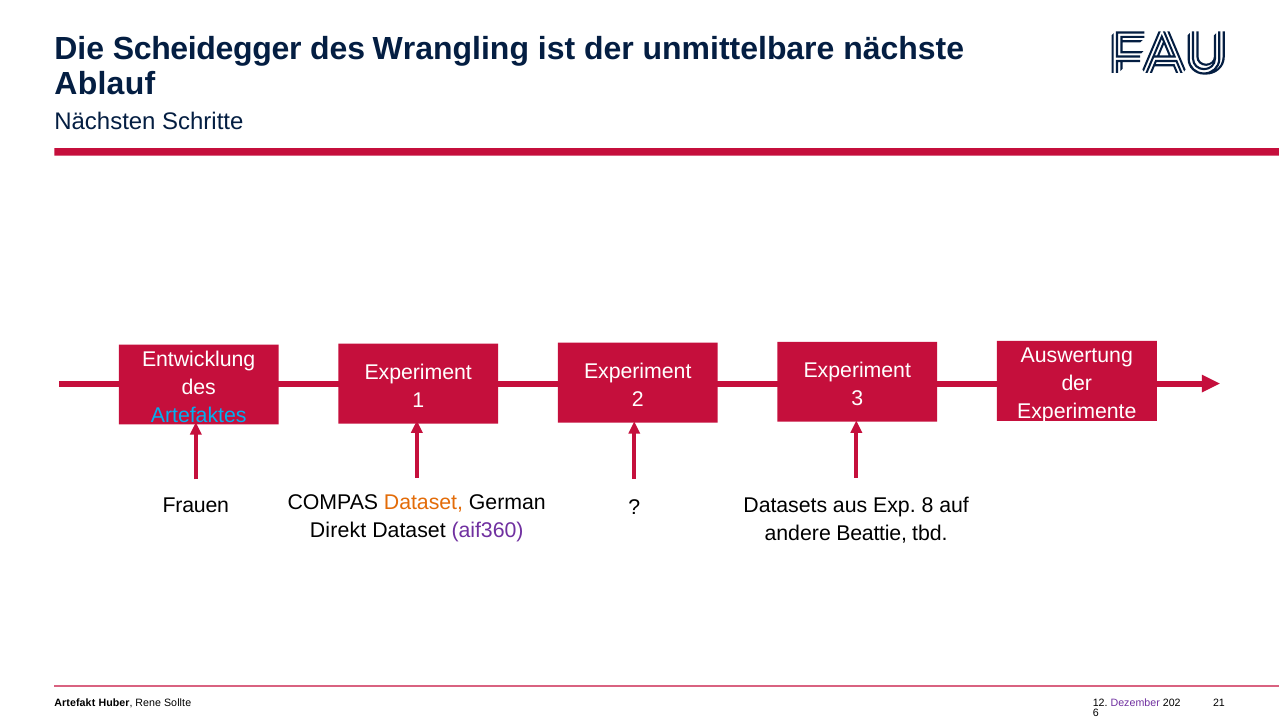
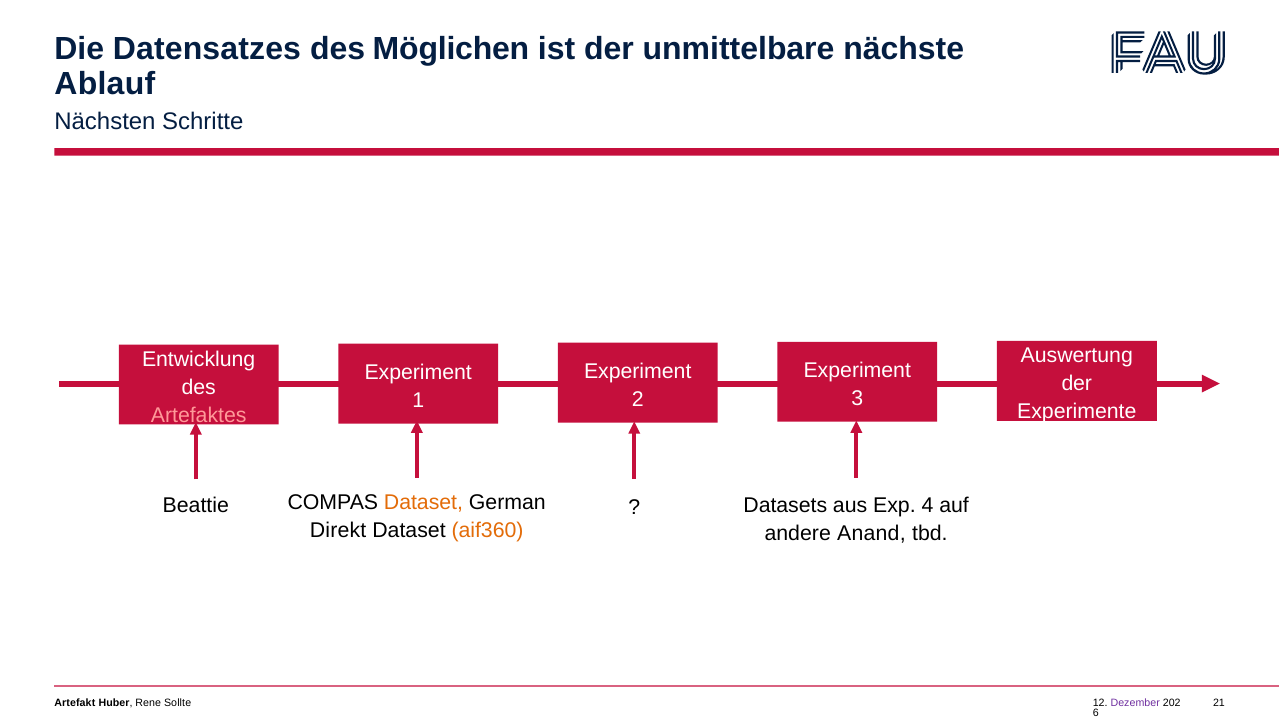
Scheidegger: Scheidegger -> Datensatzes (207, 49)
Wrangling: Wrangling -> Möglichen (451, 49)
Artefaktes colour: light blue -> pink (199, 416)
Frauen: Frauen -> Beattie (196, 505)
8: 8 -> 4 (927, 505)
aif360 colour: purple -> orange (488, 531)
Beattie: Beattie -> Anand (871, 533)
